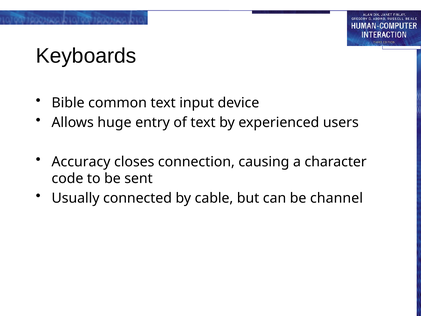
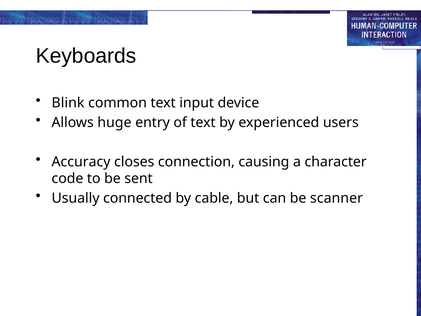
Bible: Bible -> Blink (68, 103)
channel: channel -> scanner (337, 198)
